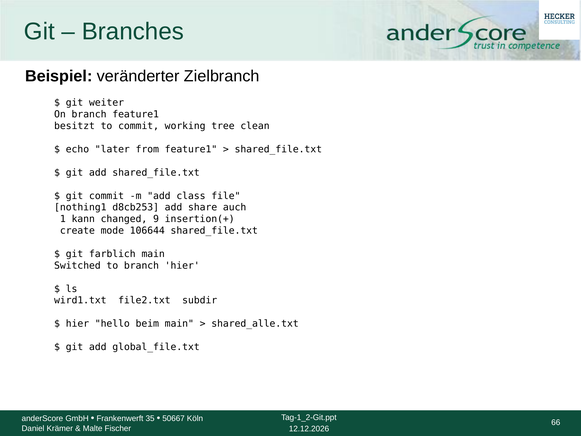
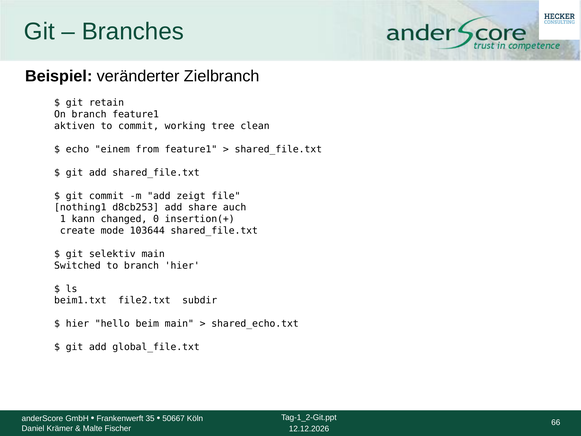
weiter: weiter -> retain (107, 103)
besitzt: besitzt -> aktiven (75, 126)
later: later -> einem (112, 149)
class: class -> zeigt (191, 196)
9: 9 -> 0 (156, 219)
106644: 106644 -> 103644 (147, 231)
farblich: farblich -> selektiv (112, 254)
wird1.txt: wird1.txt -> beim1.txt (80, 300)
shared_alle.txt: shared_alle.txt -> shared_echo.txt (255, 324)
